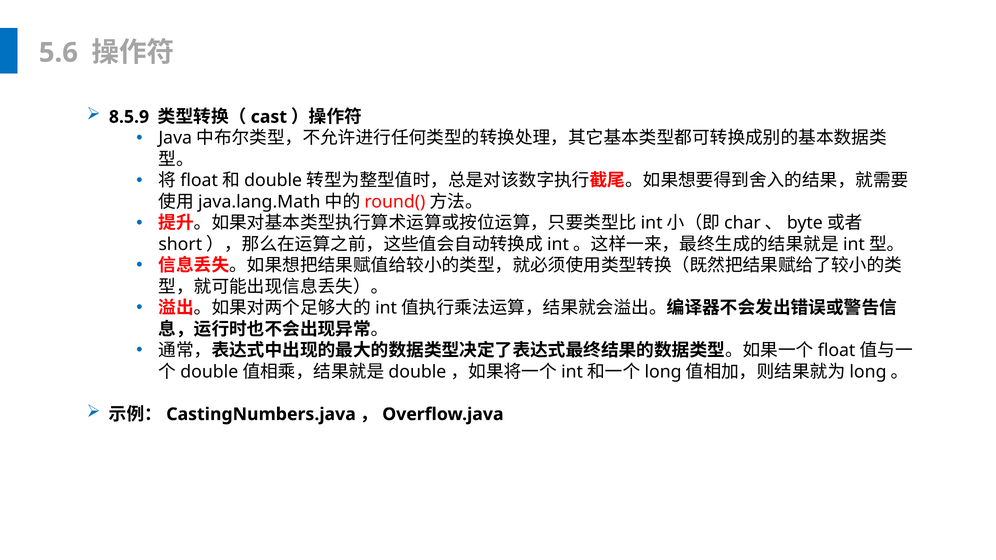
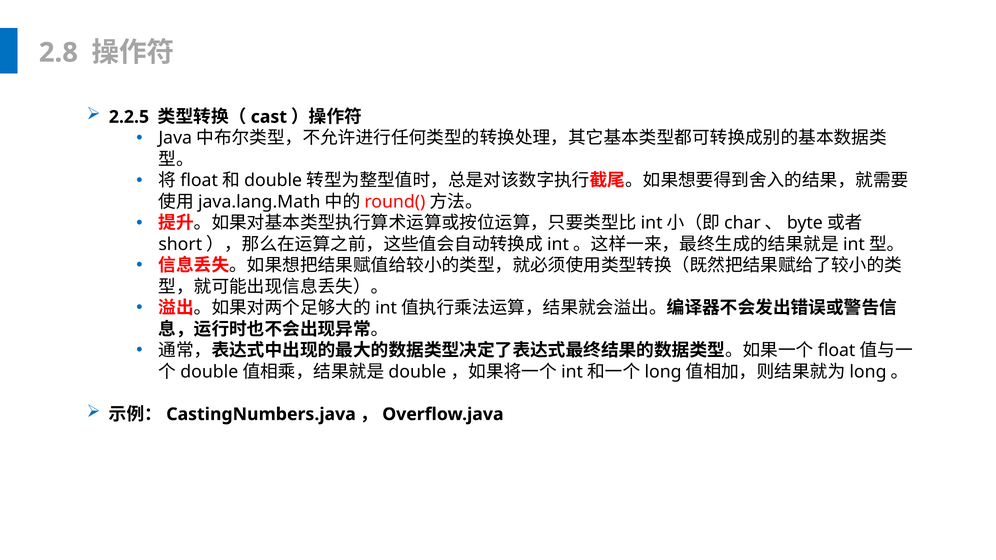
5.6: 5.6 -> 2.8 (58, 53)
8.5.9: 8.5.9 -> 2.2.5 (129, 117)
